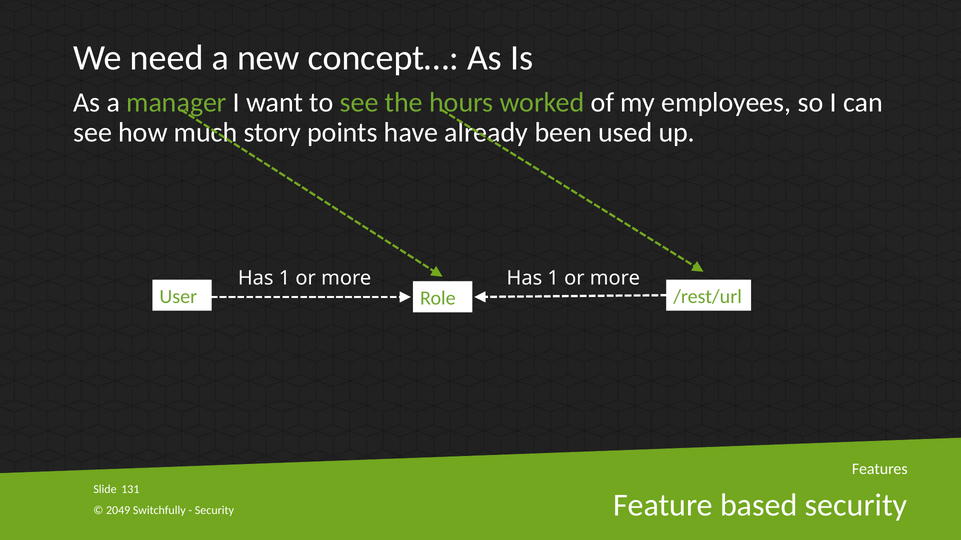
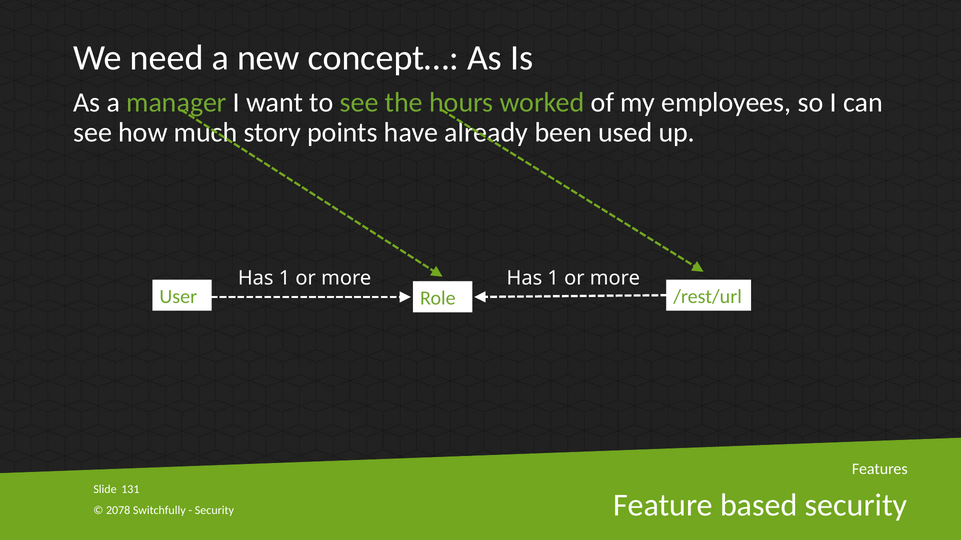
2049: 2049 -> 2078 (118, 511)
